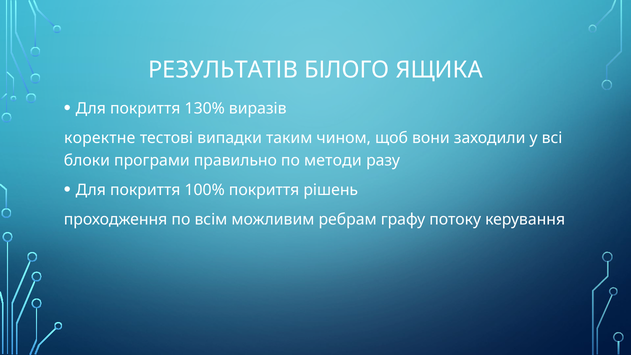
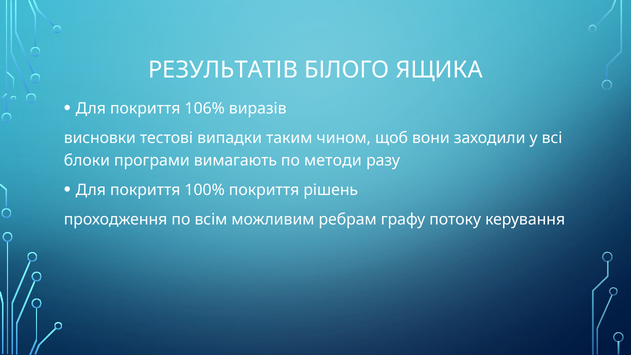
130%: 130% -> 106% (205, 109)
коректне: коректне -> висновки (100, 138)
правильно: правильно -> вимагають (235, 161)
